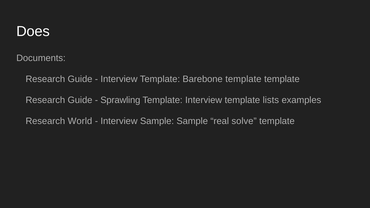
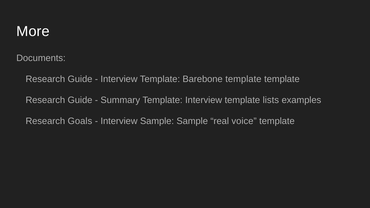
Does: Does -> More (33, 31)
Sprawling: Sprawling -> Summary (120, 100)
World: World -> Goals (80, 121)
solve: solve -> voice (244, 121)
